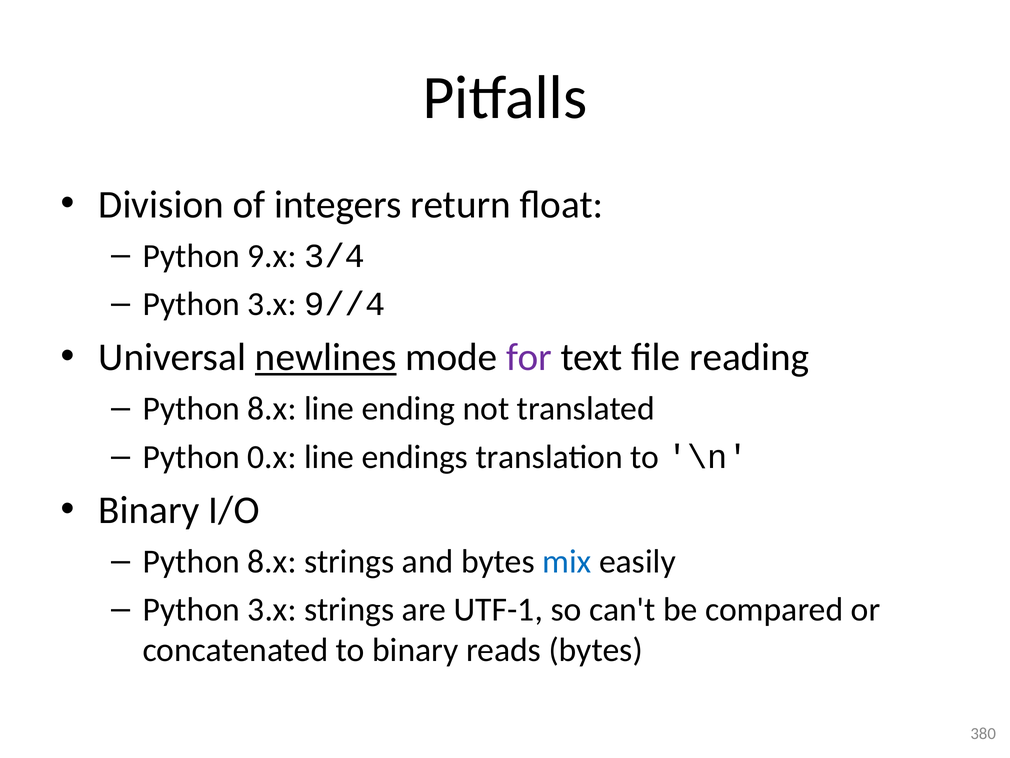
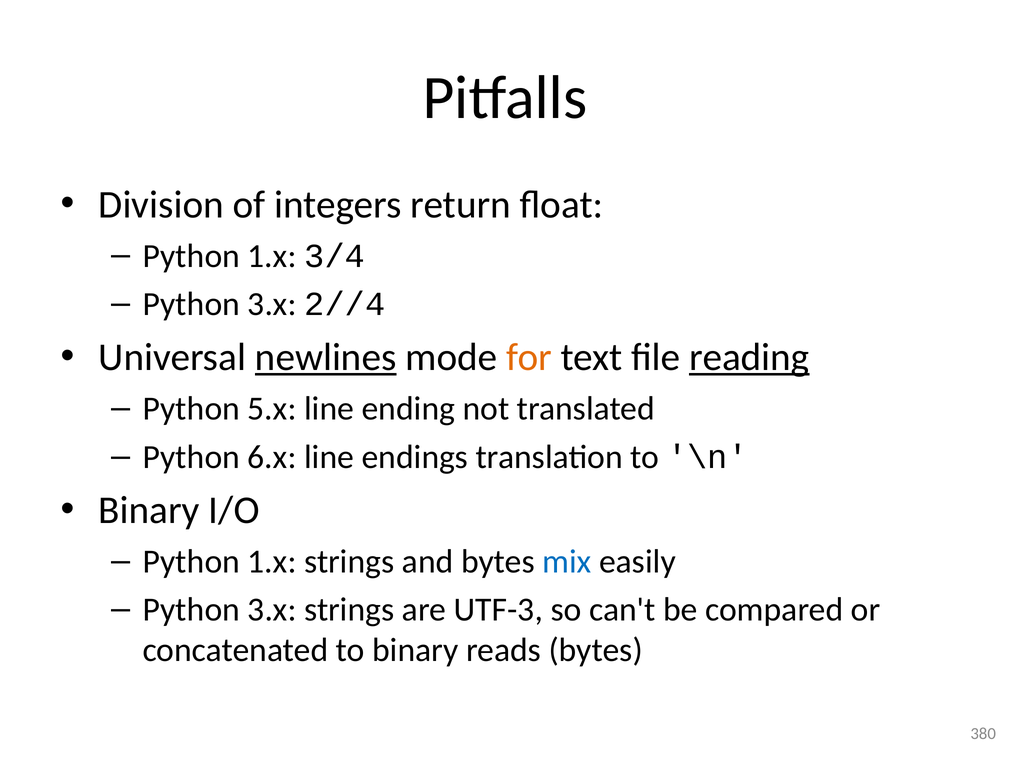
9.x: 9.x -> 1.x (272, 256)
9//4: 9//4 -> 2//4 (345, 304)
for colour: purple -> orange (529, 357)
reading underline: none -> present (749, 357)
8.x: 8.x -> 5.x (272, 408)
0.x: 0.x -> 6.x (272, 457)
8.x: 8.x -> 1.x (272, 561)
UTF-1: UTF-1 -> UTF-3 (498, 609)
